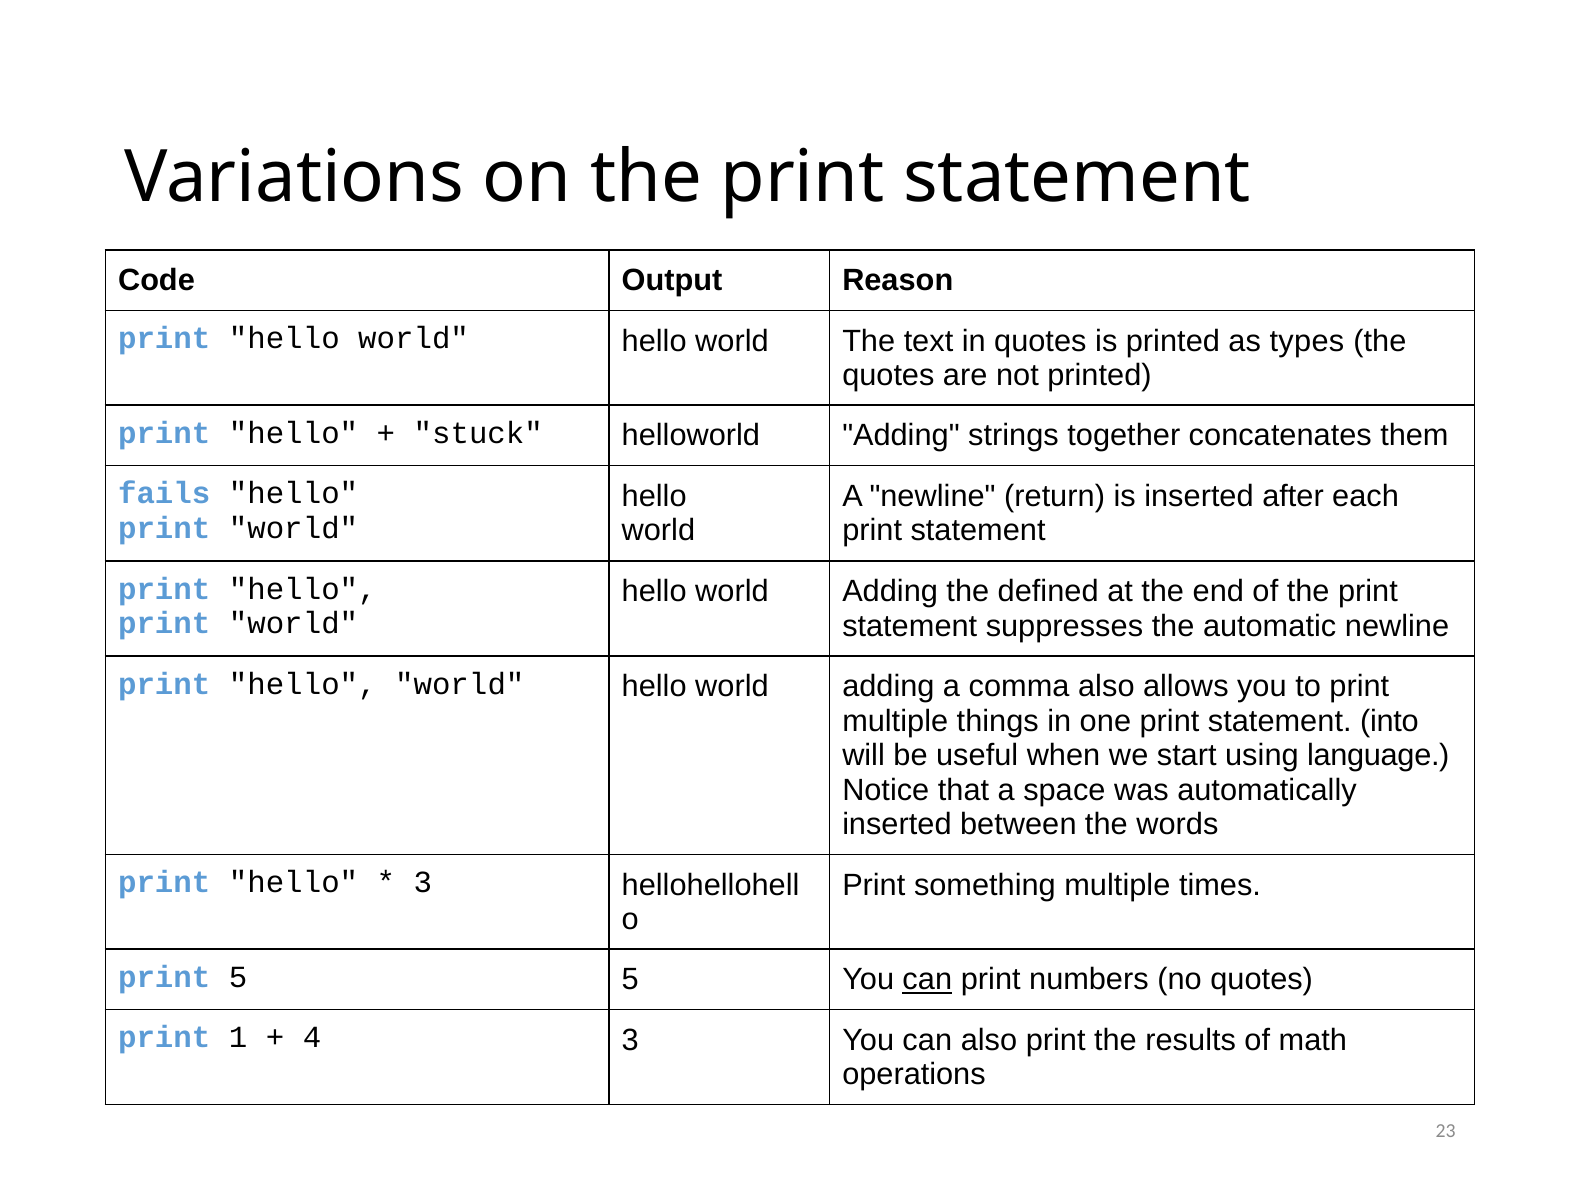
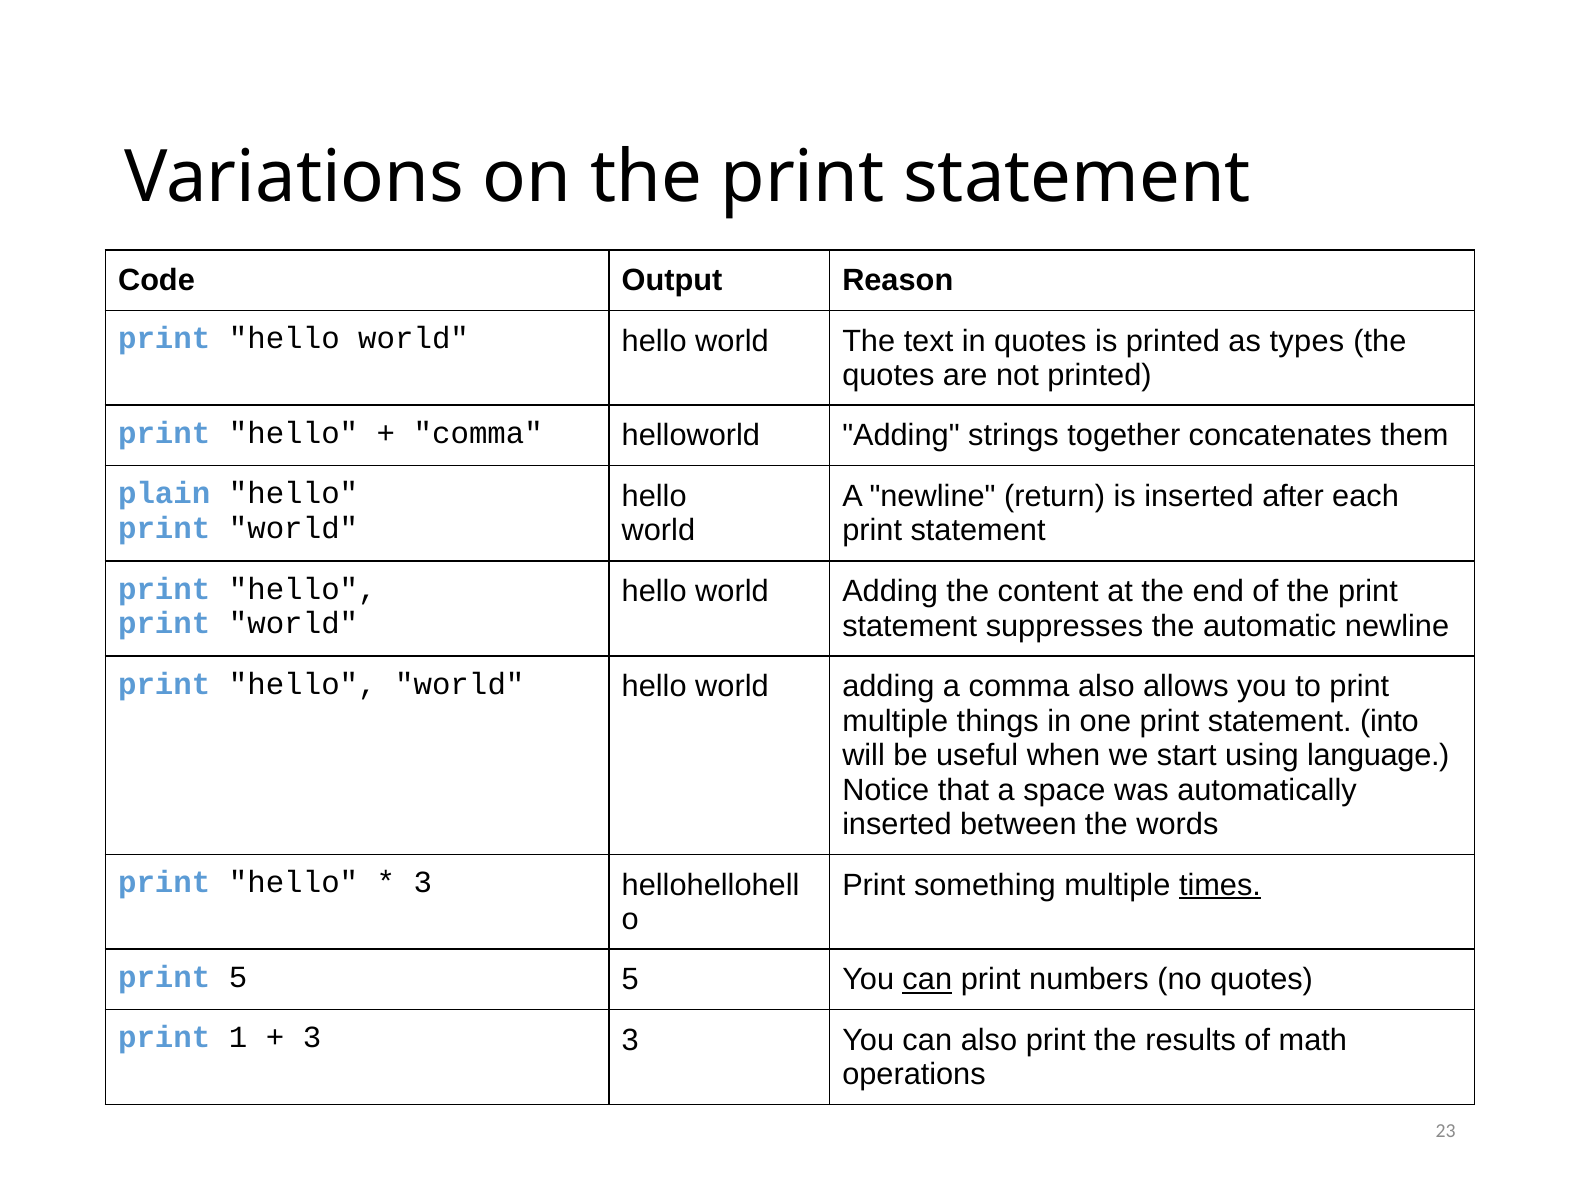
stuck: stuck -> comma (478, 433)
fails: fails -> plain (164, 494)
defined: defined -> content (1048, 591)
times underline: none -> present (1220, 885)
4: 4 -> 3 (312, 1038)
